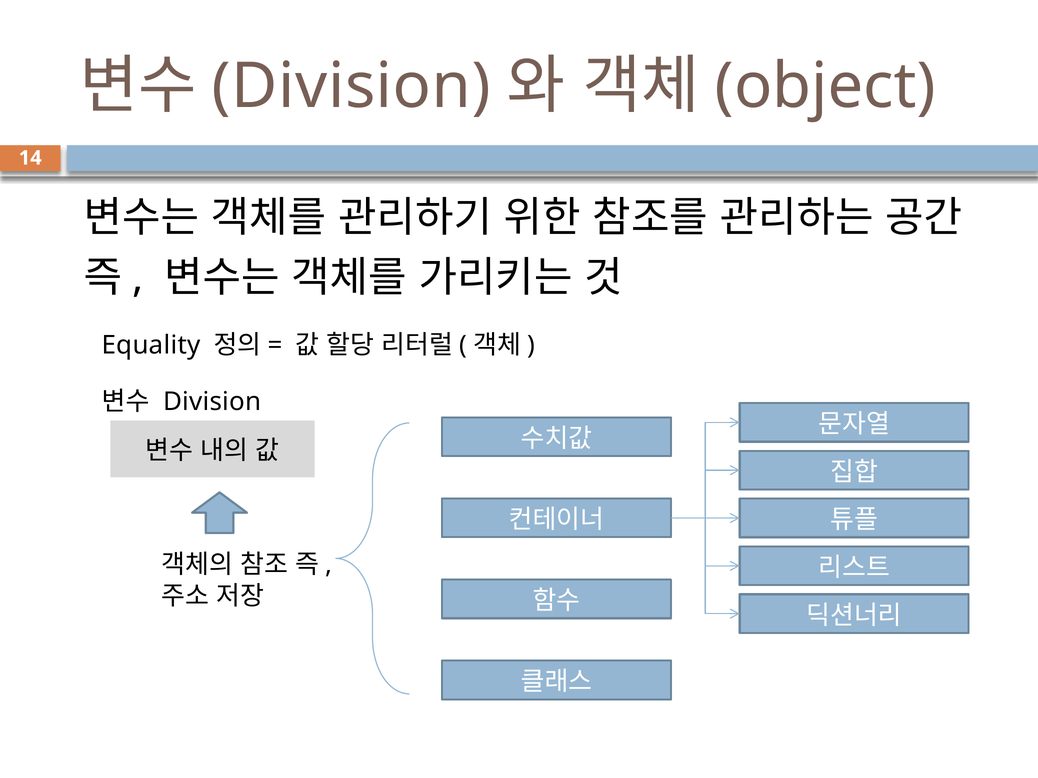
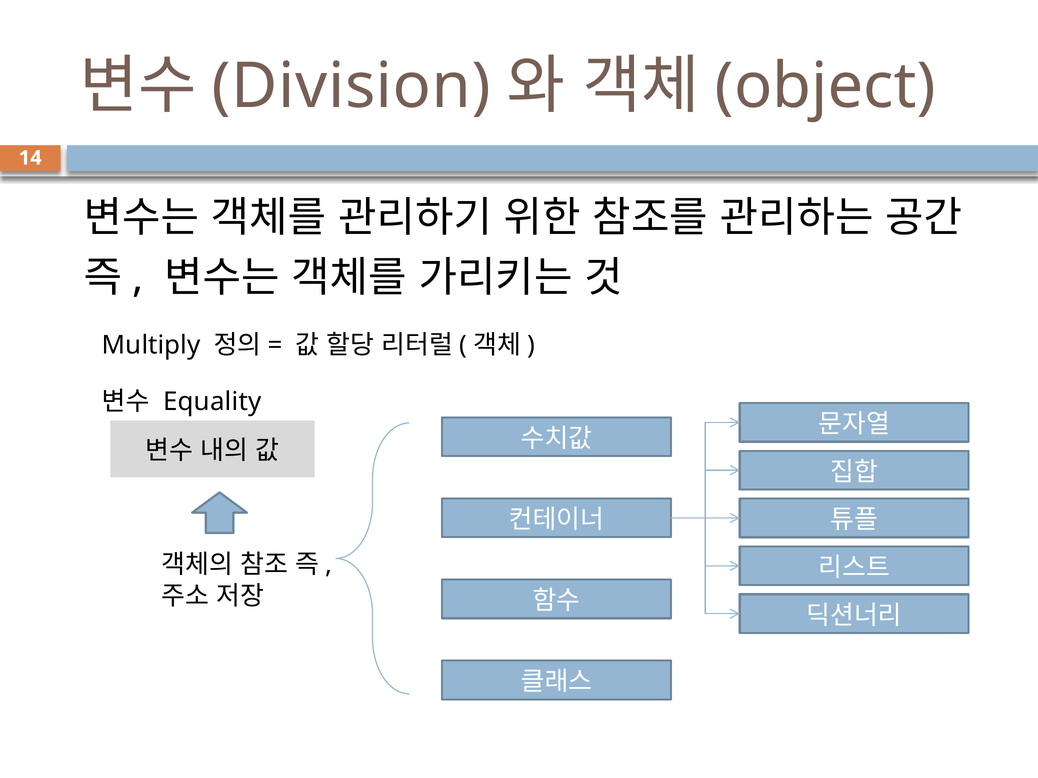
Equality: Equality -> Multiply (151, 345)
Division: Division -> Equality (212, 402)
